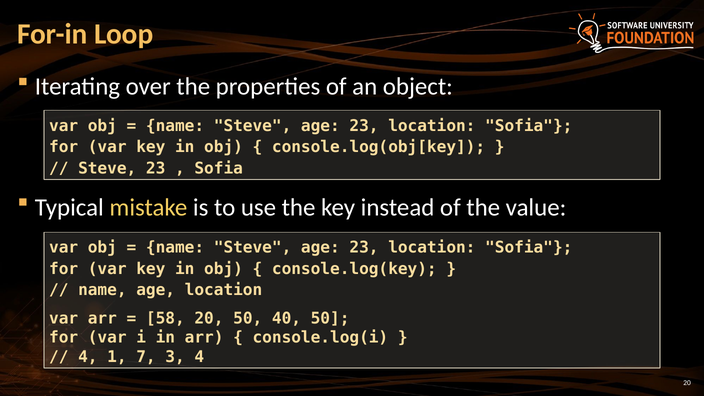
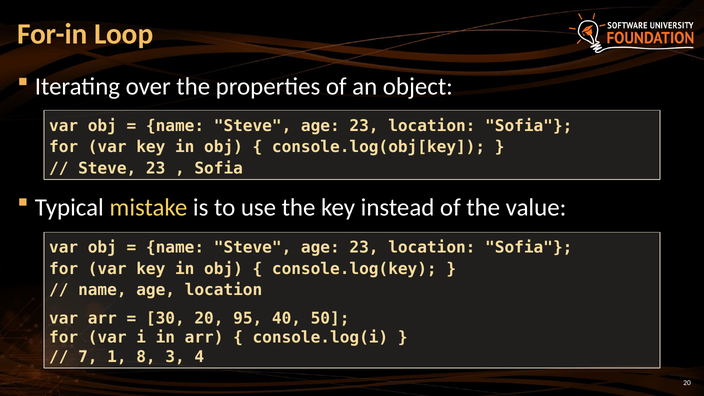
58: 58 -> 30 (165, 318)
20 50: 50 -> 95 (248, 318)
4: 4 -> 7 (88, 357)
7: 7 -> 8 (146, 357)
